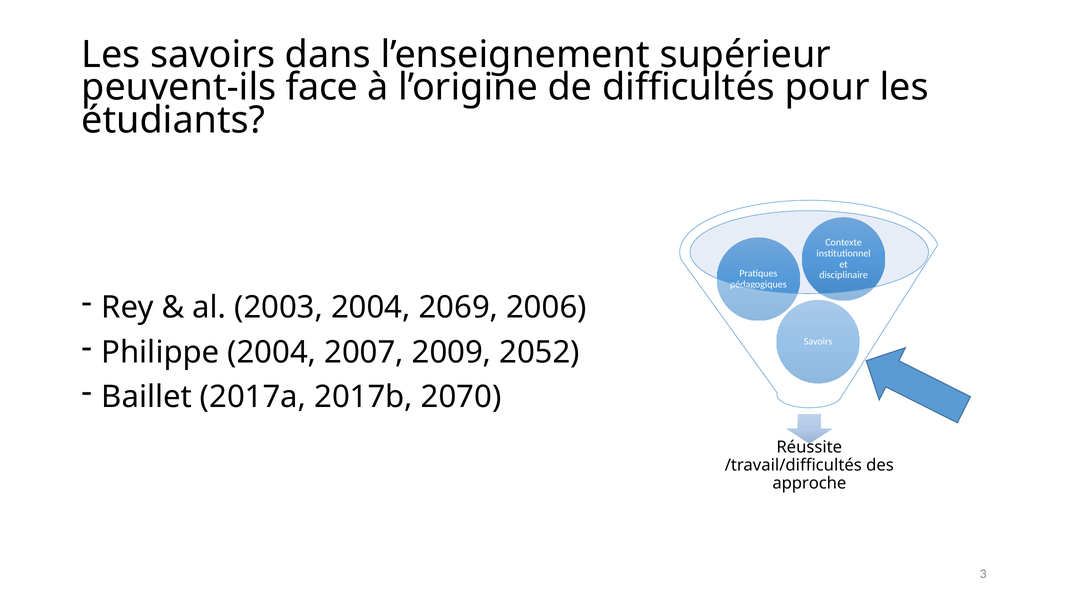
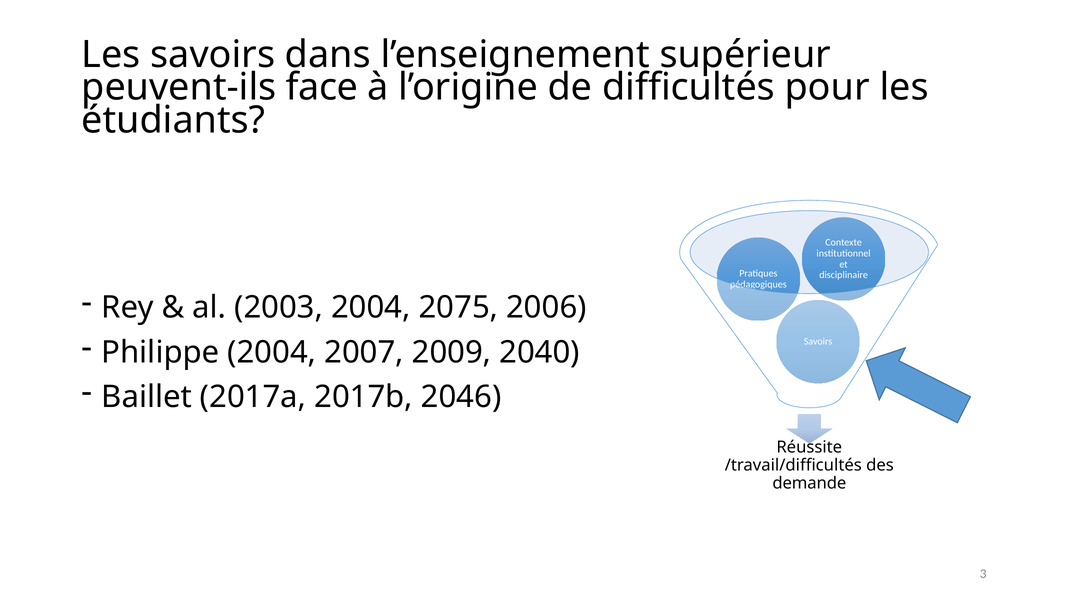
2069: 2069 -> 2075 (458, 307)
2052: 2052 -> 2040 (540, 352)
2070: 2070 -> 2046 (461, 397)
approche: approche -> demande (809, 483)
